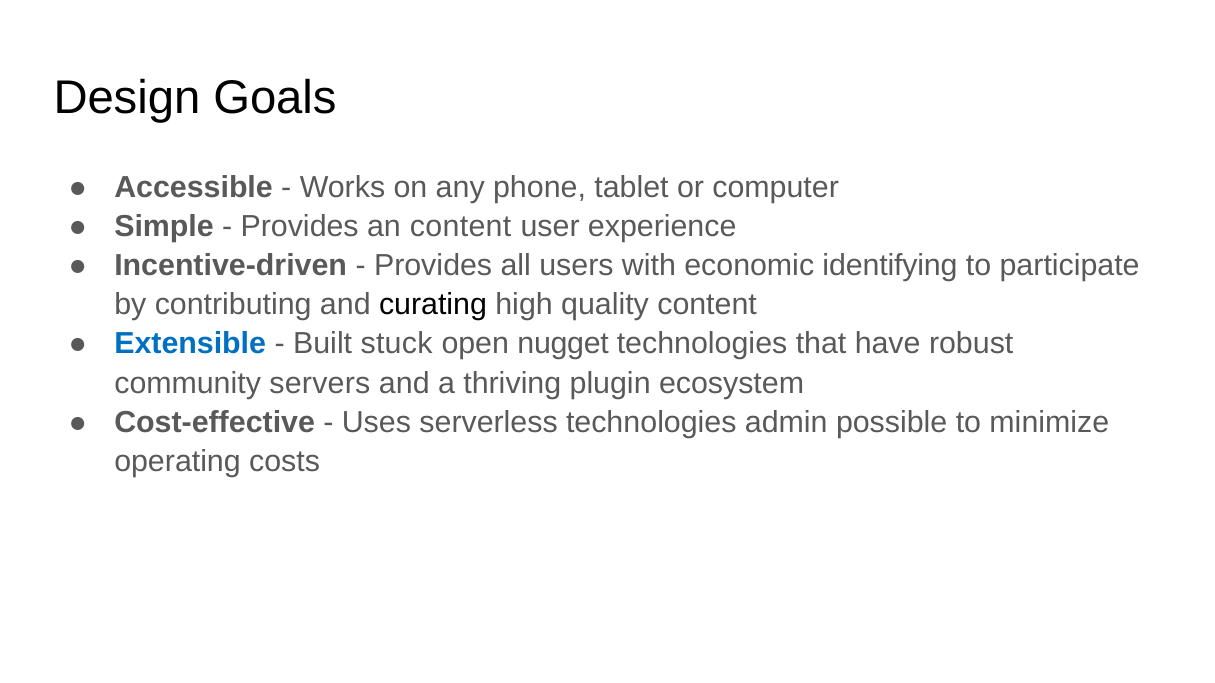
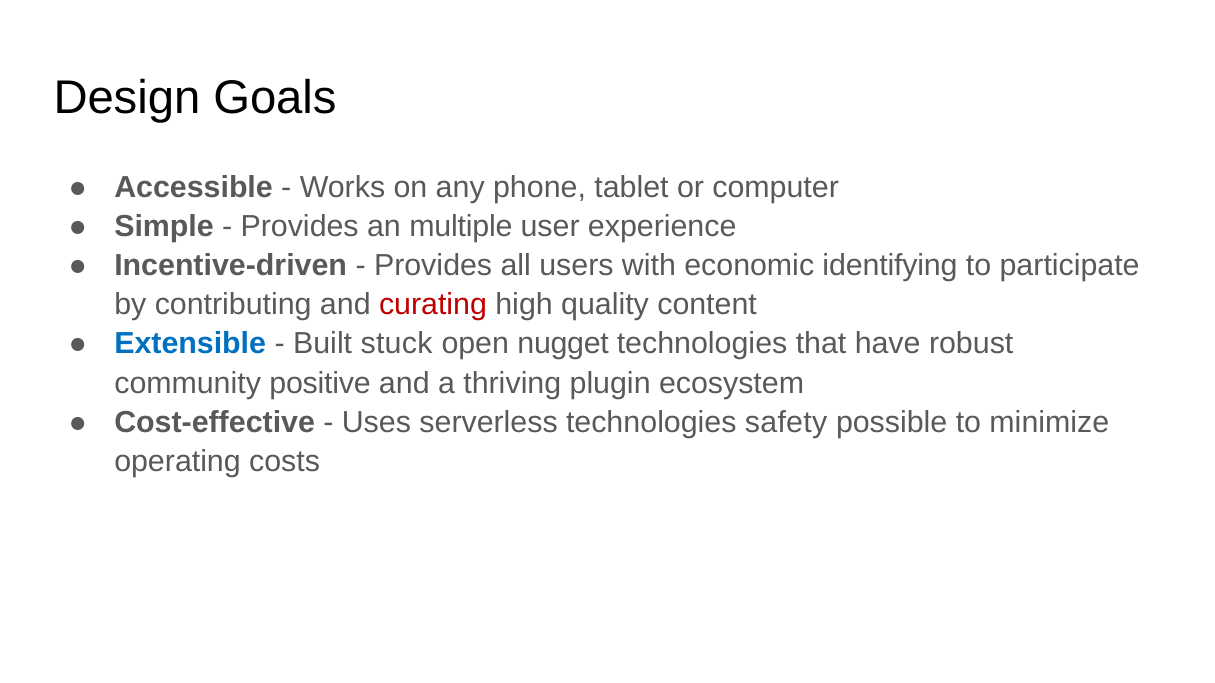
an content: content -> multiple (461, 227)
curating colour: black -> red (433, 305)
servers: servers -> positive (320, 383)
admin: admin -> safety (786, 422)
